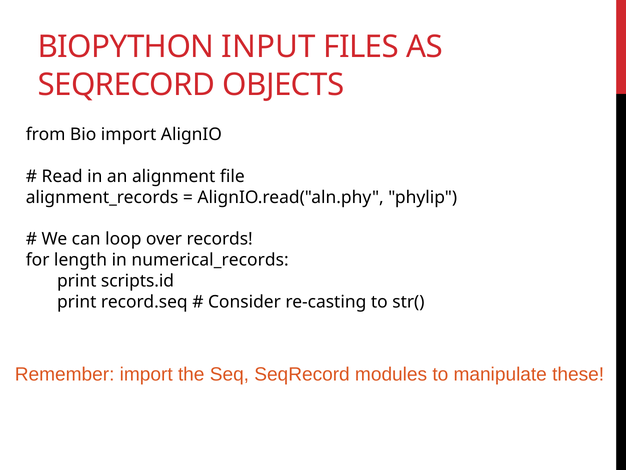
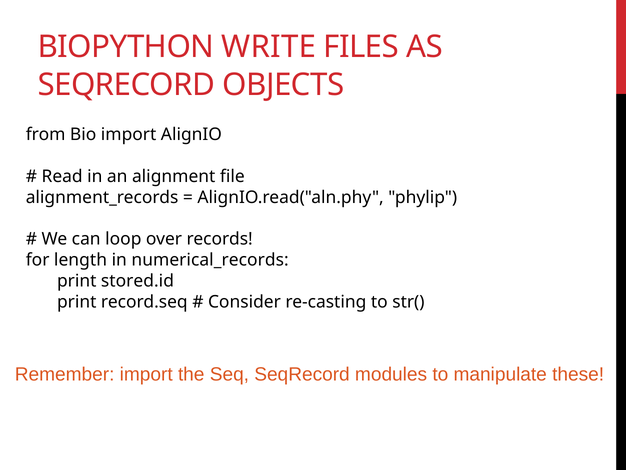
INPUT: INPUT -> WRITE (269, 47)
scripts.id: scripts.id -> stored.id (137, 281)
